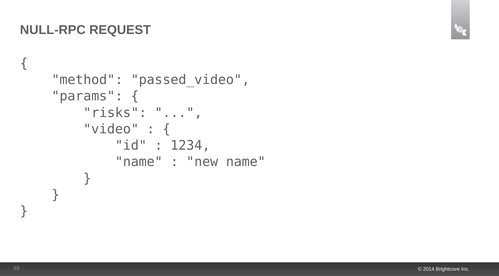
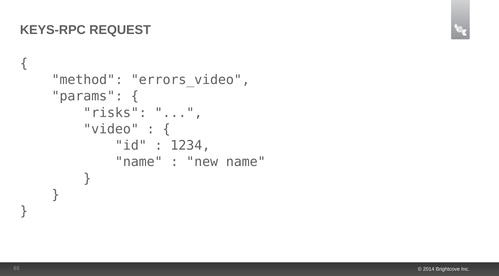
NULL-RPC: NULL-RPC -> KEYS-RPC (53, 30)
passed_video: passed_video -> errors_video (190, 80)
